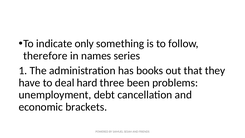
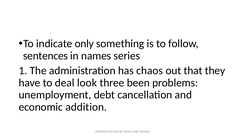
therefore: therefore -> sentences (46, 56)
books: books -> chaos (150, 70)
hard: hard -> look (87, 83)
brackets: brackets -> addition (86, 107)
